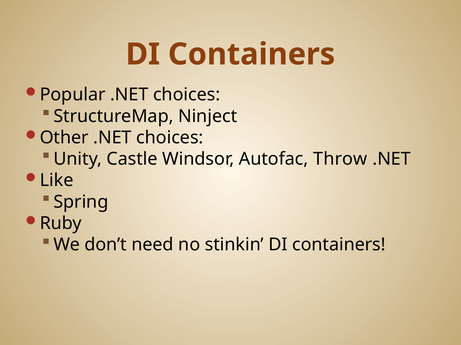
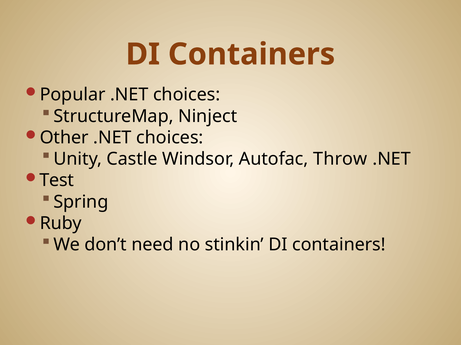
Like: Like -> Test (57, 181)
